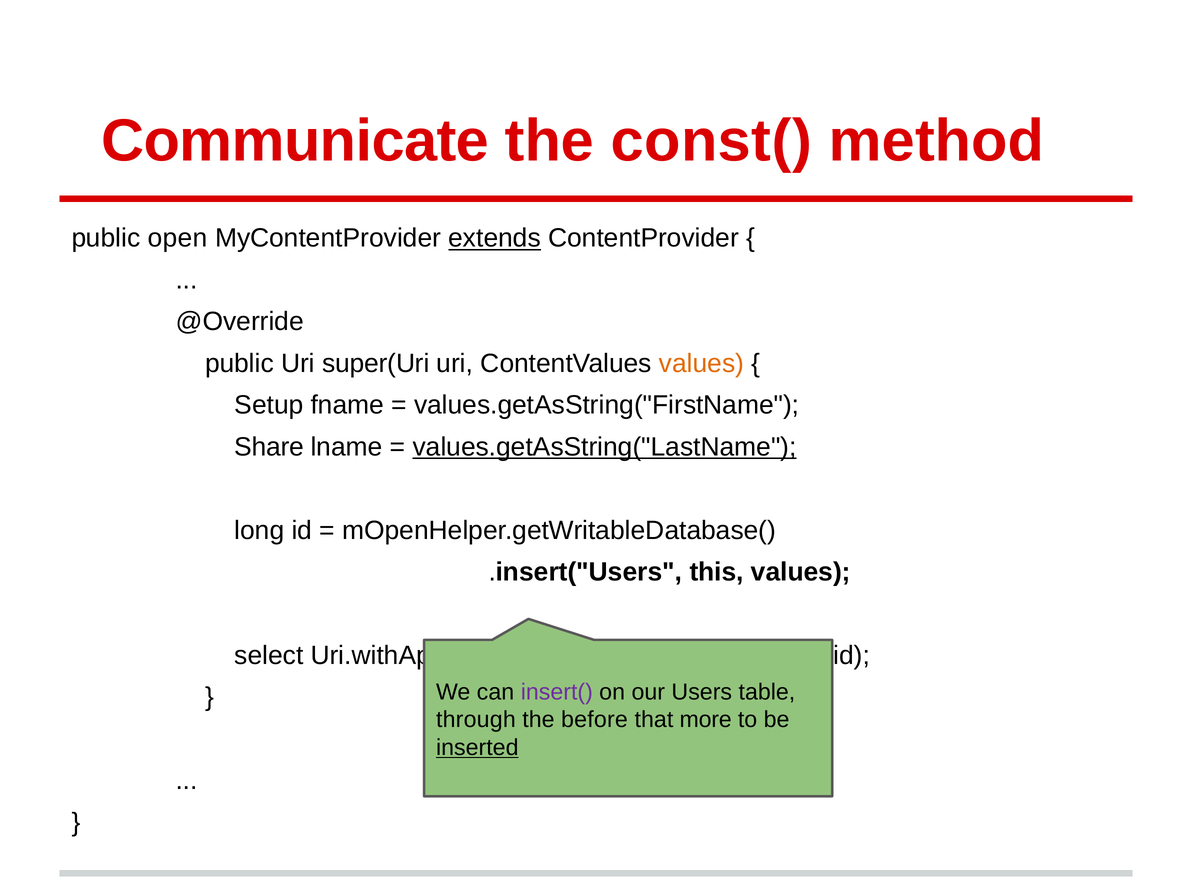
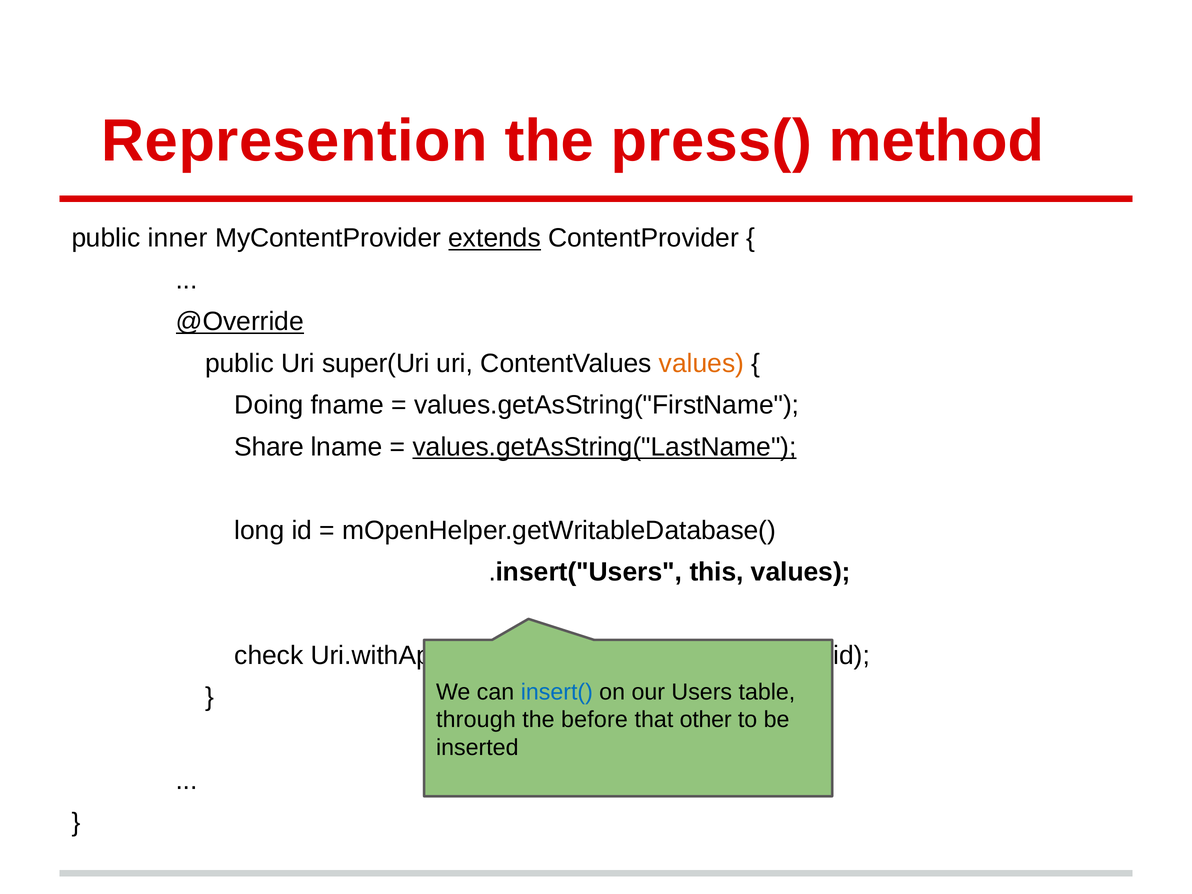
Communicate: Communicate -> Represention (295, 141)
const(: const( -> press( (711, 141)
open: open -> inner (178, 238)
@Override underline: none -> present (240, 322)
Setup: Setup -> Doing (269, 405)
select: select -> check (269, 655)
insert( colour: purple -> blue (557, 692)
more: more -> other (706, 720)
inserted underline: present -> none (477, 748)
